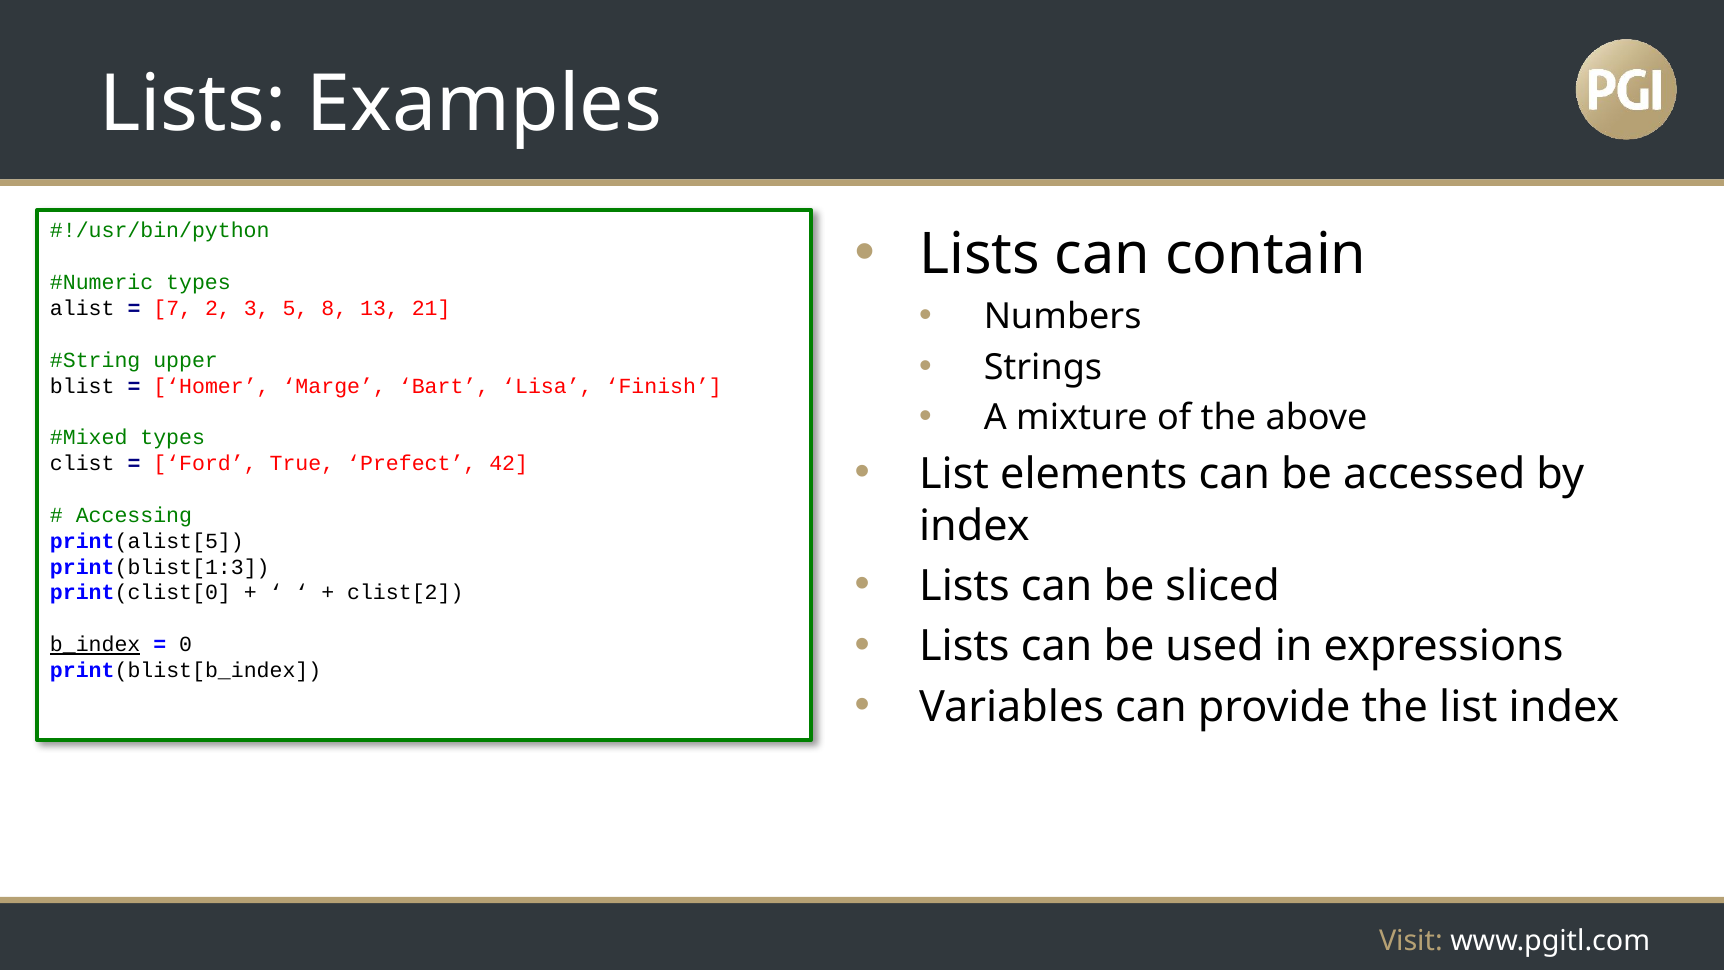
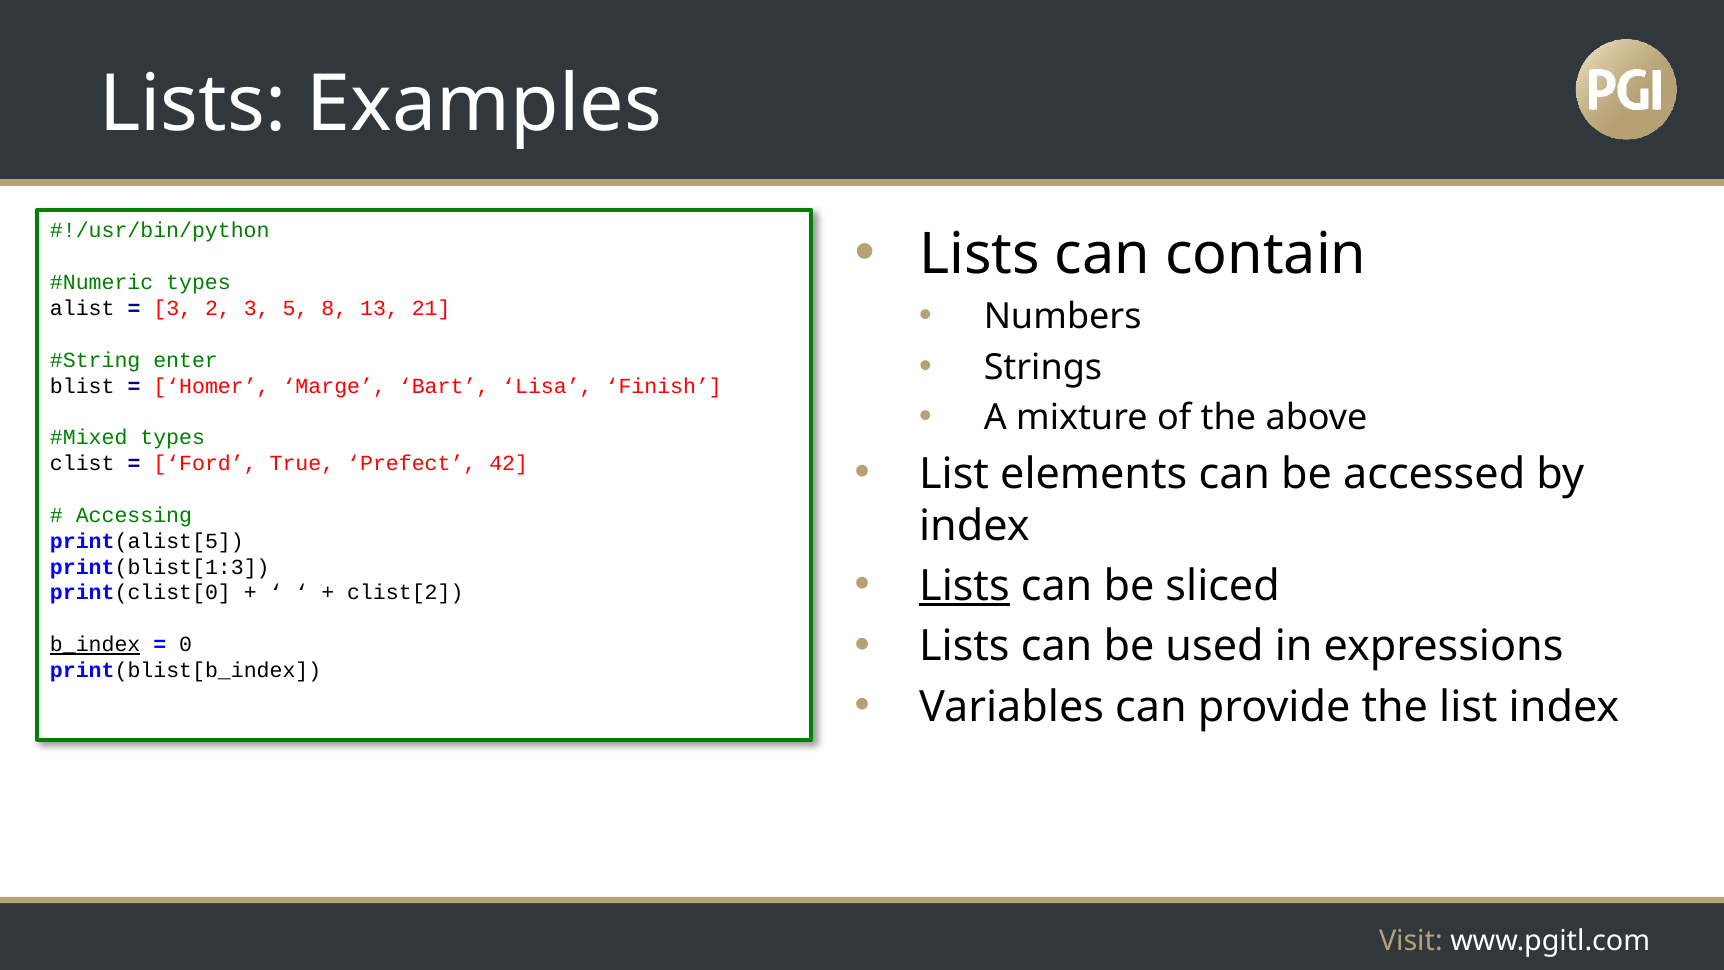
7: 7 -> 3 (173, 308)
upper: upper -> enter (186, 360)
Lists underline: none -> present (964, 586)
